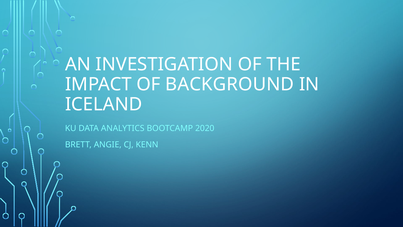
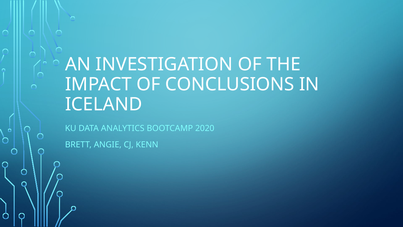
BACKGROUND: BACKGROUND -> CONCLUSIONS (230, 84)
